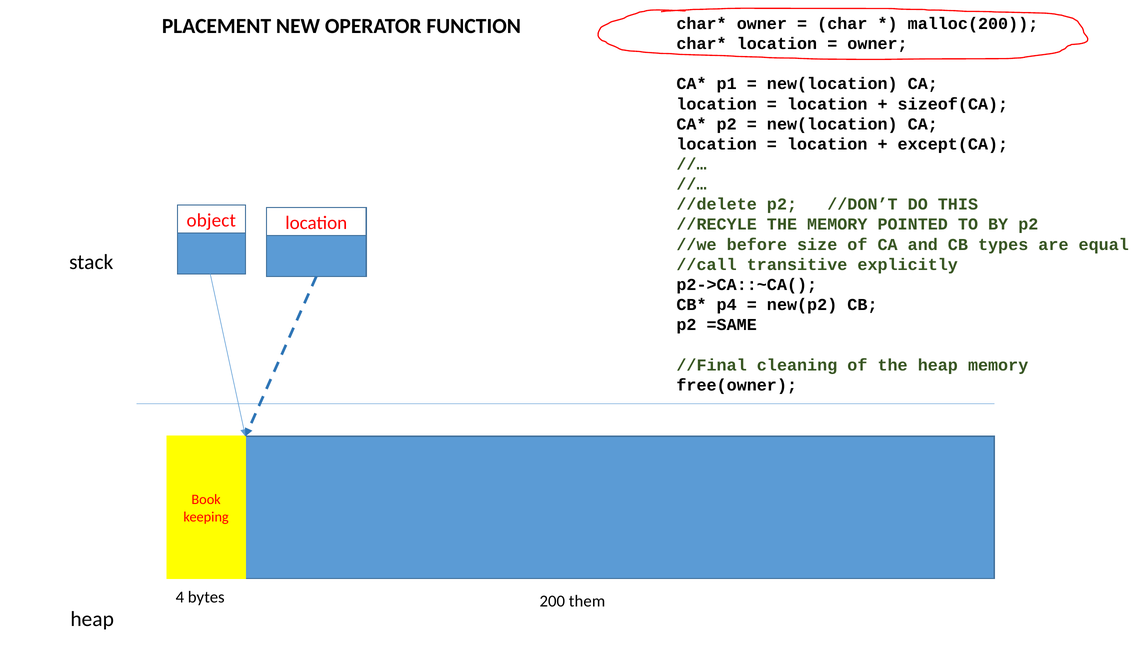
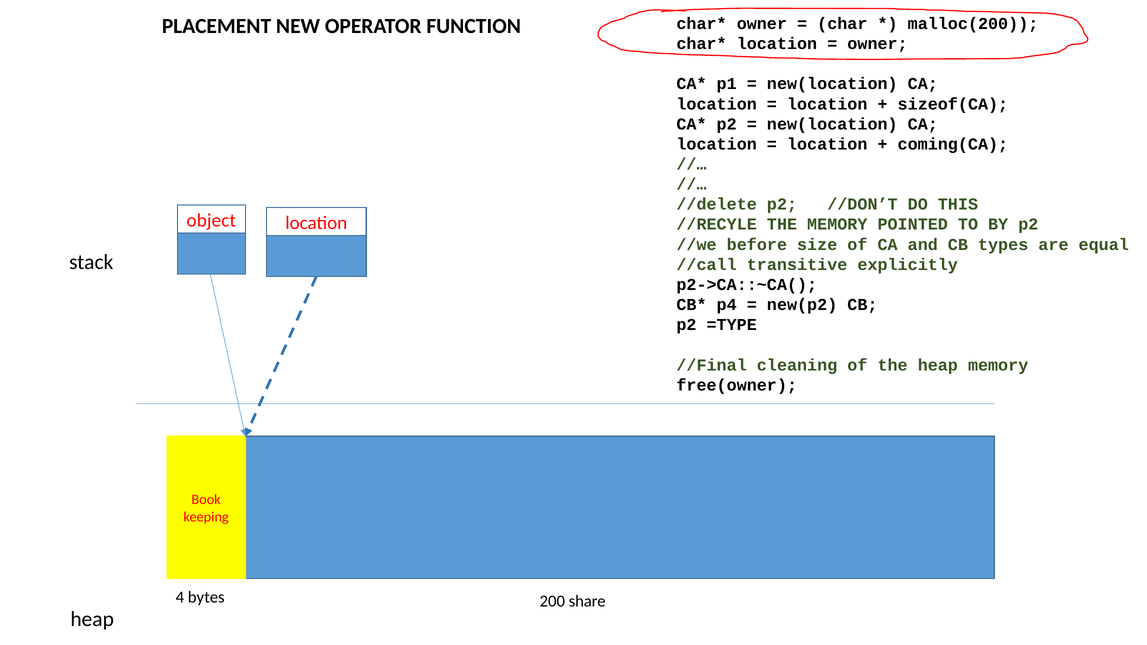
except(CA: except(CA -> coming(CA (953, 144)
=SAME: =SAME -> =TYPE (732, 325)
them: them -> share (587, 601)
